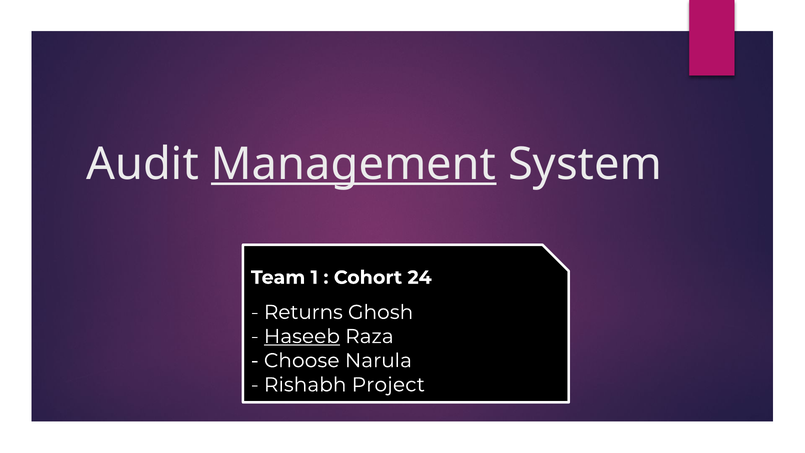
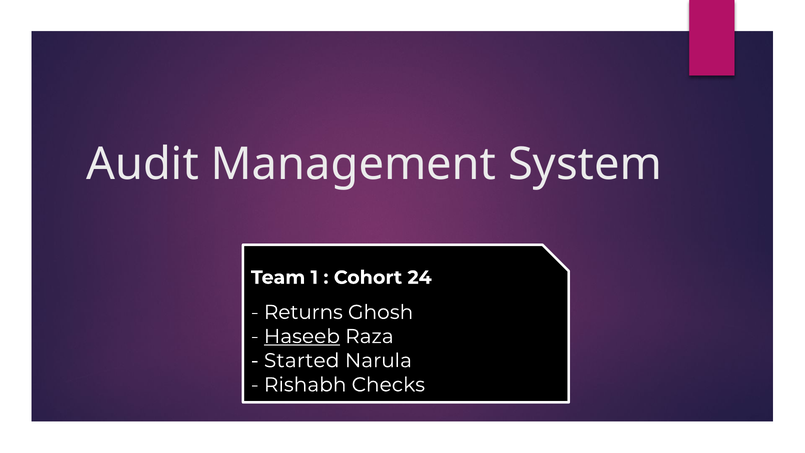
Management underline: present -> none (354, 164)
Choose: Choose -> Started (302, 360)
Project: Project -> Checks (388, 385)
